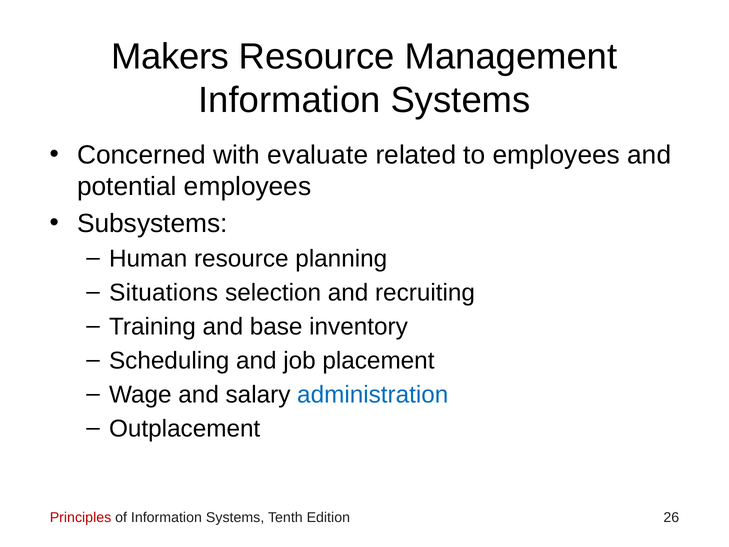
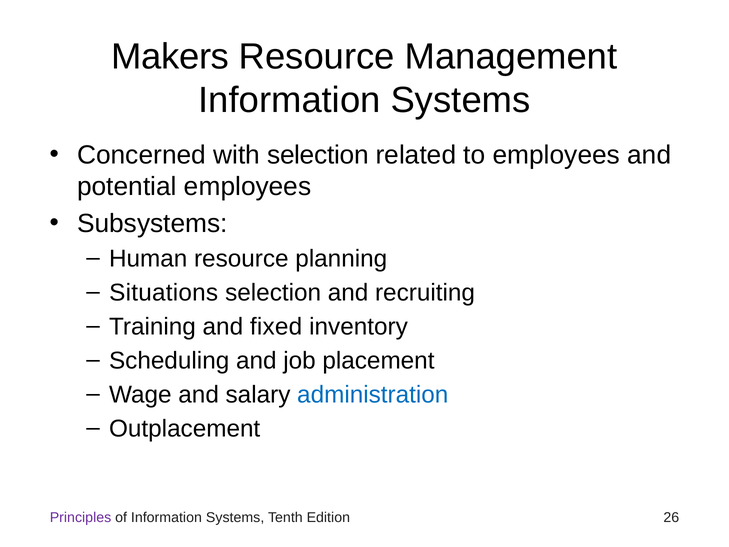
with evaluate: evaluate -> selection (318, 155)
base: base -> fixed (276, 326)
Principles colour: red -> purple (81, 517)
